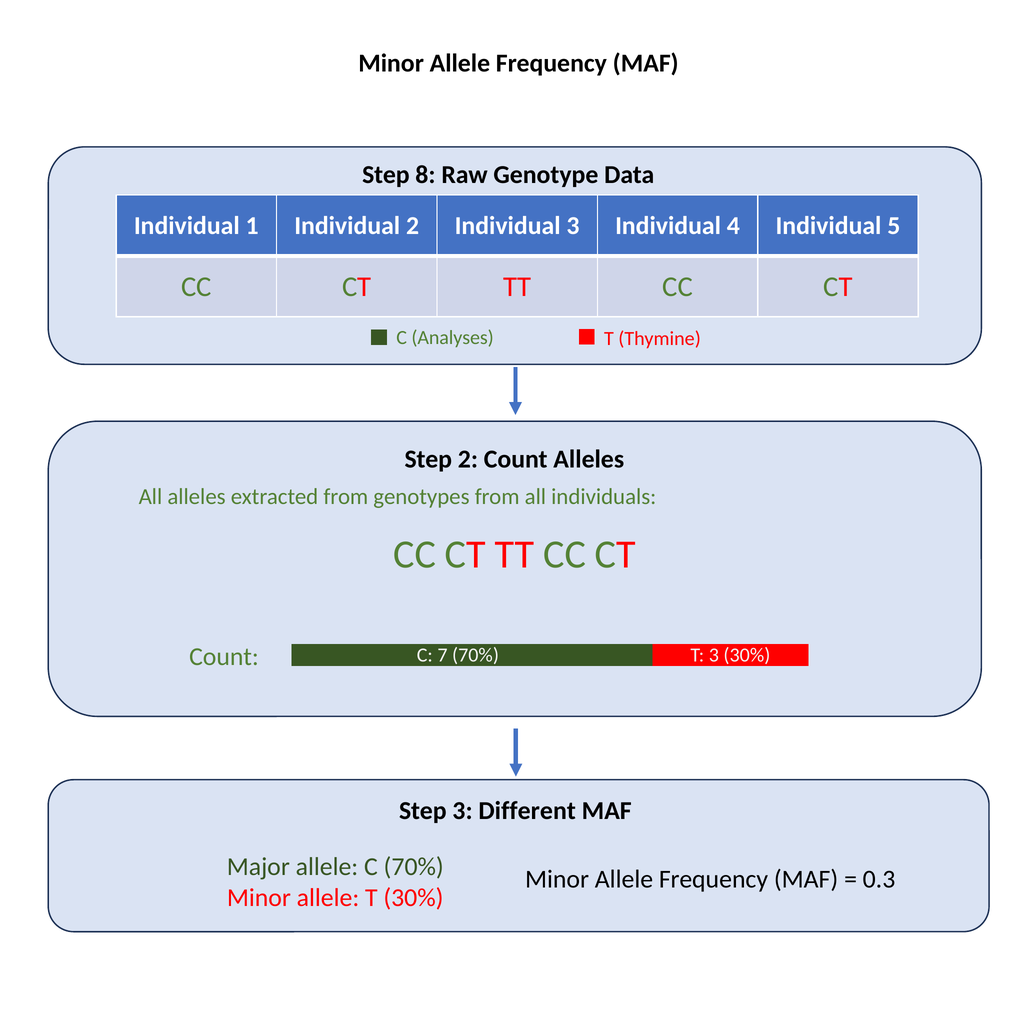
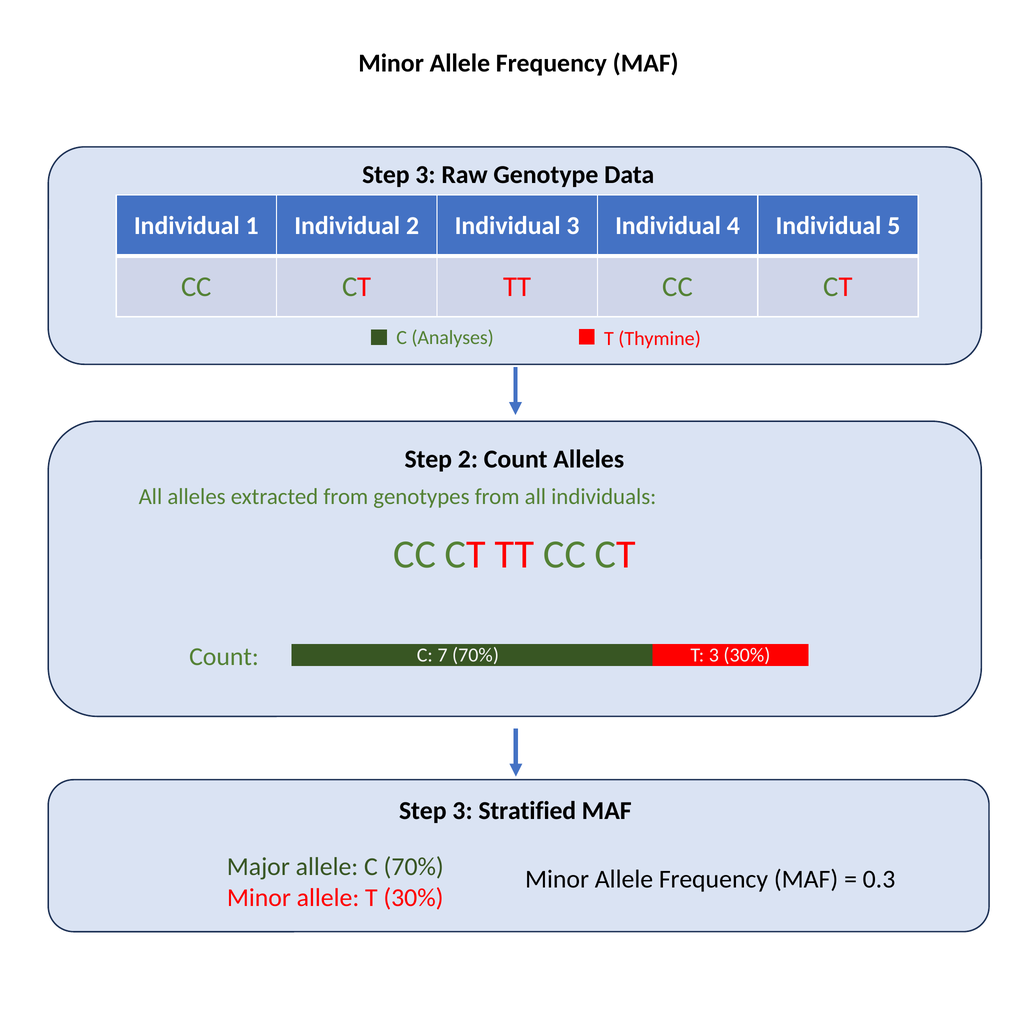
8: 8 -> 3 (425, 175)
Different: Different -> Stratified (527, 811)
